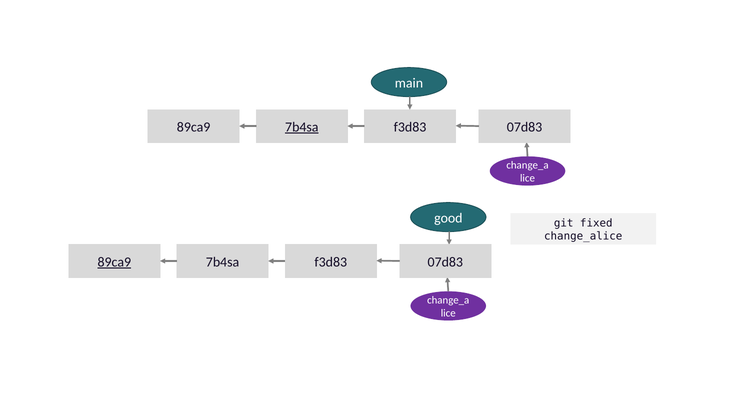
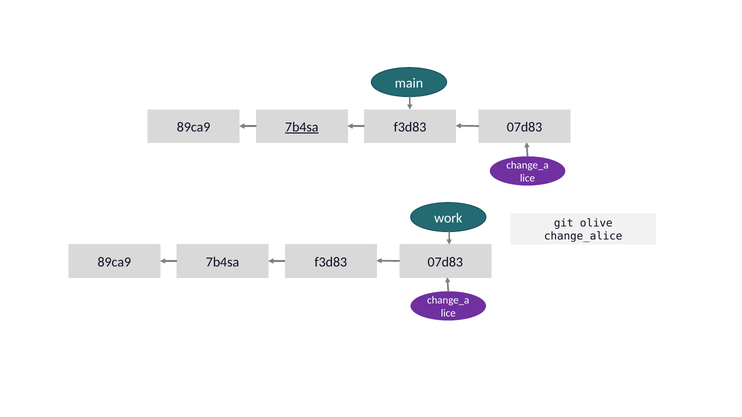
good: good -> work (448, 218)
fixed: fixed -> olive (596, 223)
89ca9 underline: present -> none (114, 262)
